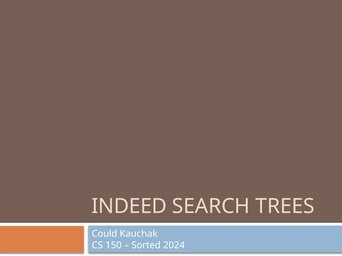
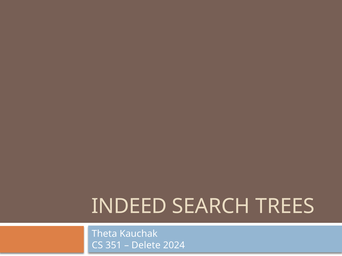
Could: Could -> Theta (104, 234)
150: 150 -> 351 (114, 246)
Sorted: Sorted -> Delete (146, 246)
